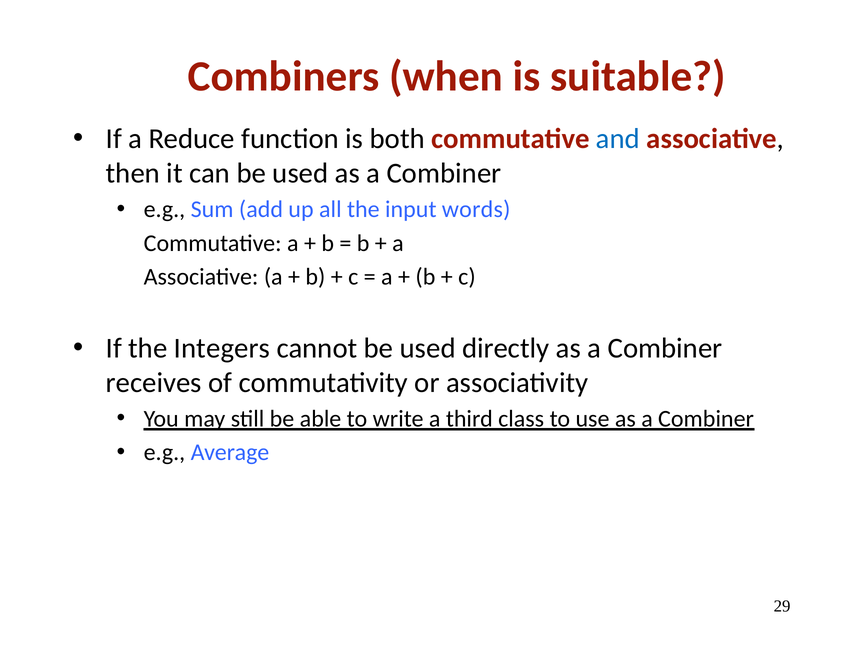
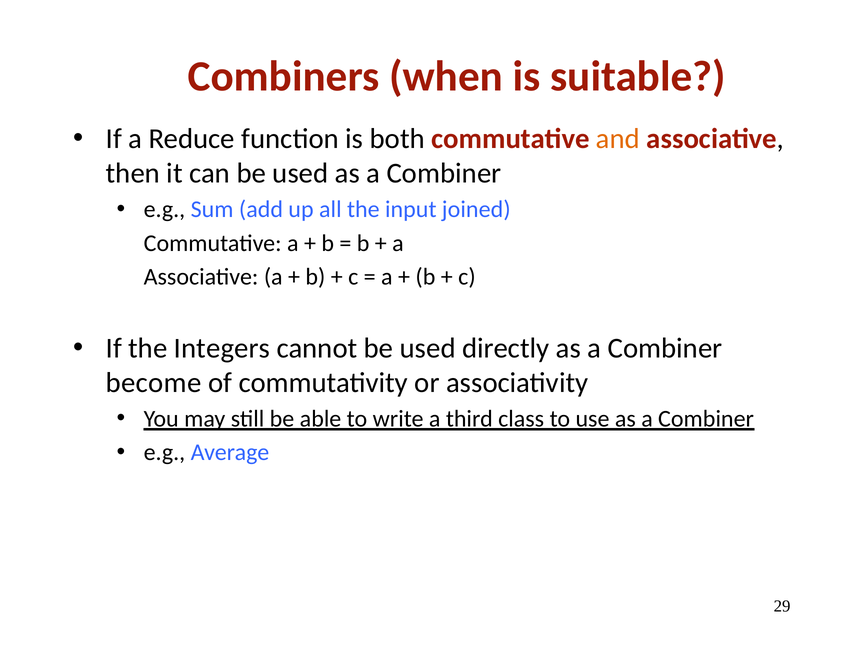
and colour: blue -> orange (618, 139)
words: words -> joined (476, 210)
receives: receives -> become (154, 383)
